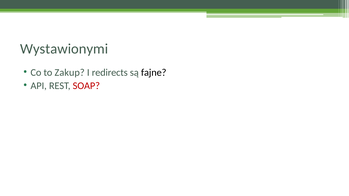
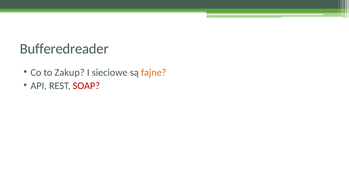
Wystawionymi: Wystawionymi -> Bufferedreader (64, 49)
redirects: redirects -> sieciowe (110, 73)
fajne colour: black -> orange (154, 73)
